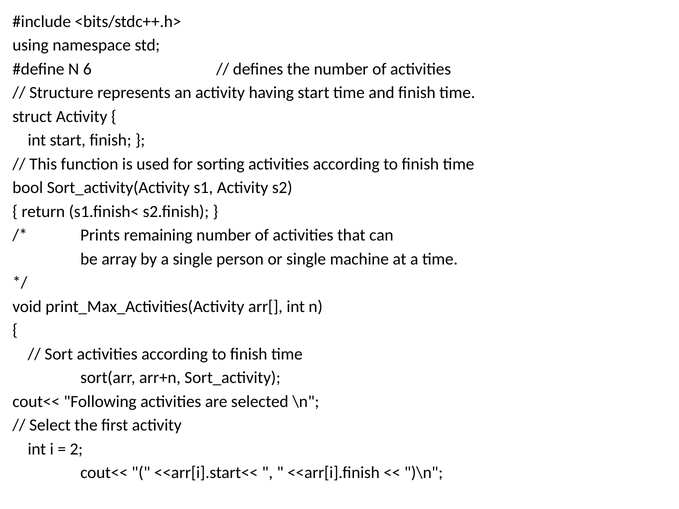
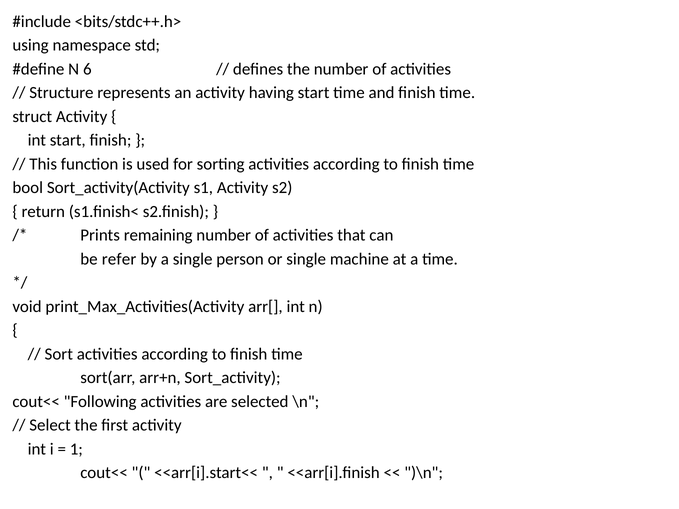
array: array -> refer (119, 259)
2: 2 -> 1 (76, 449)
